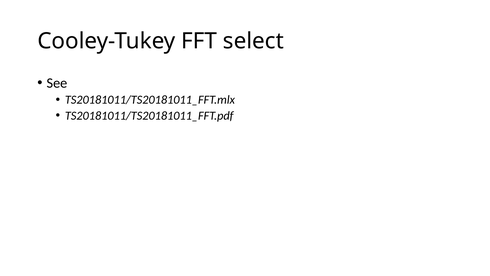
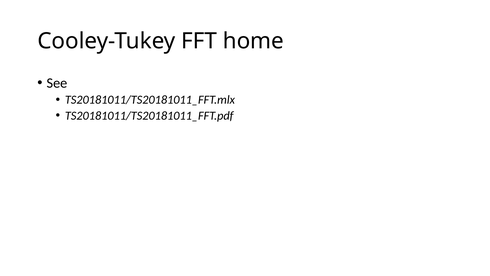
select: select -> home (253, 41)
